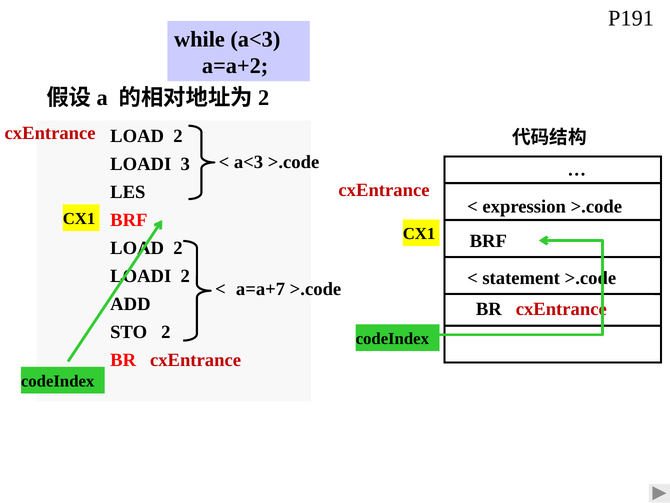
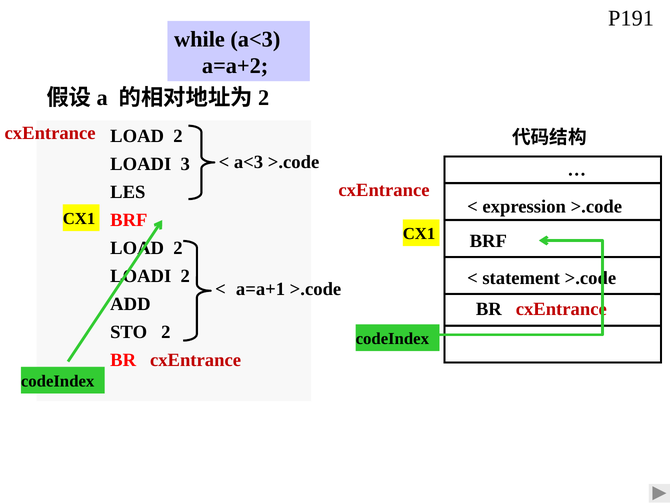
a=a+7: a=a+7 -> a=a+1 (261, 289)
